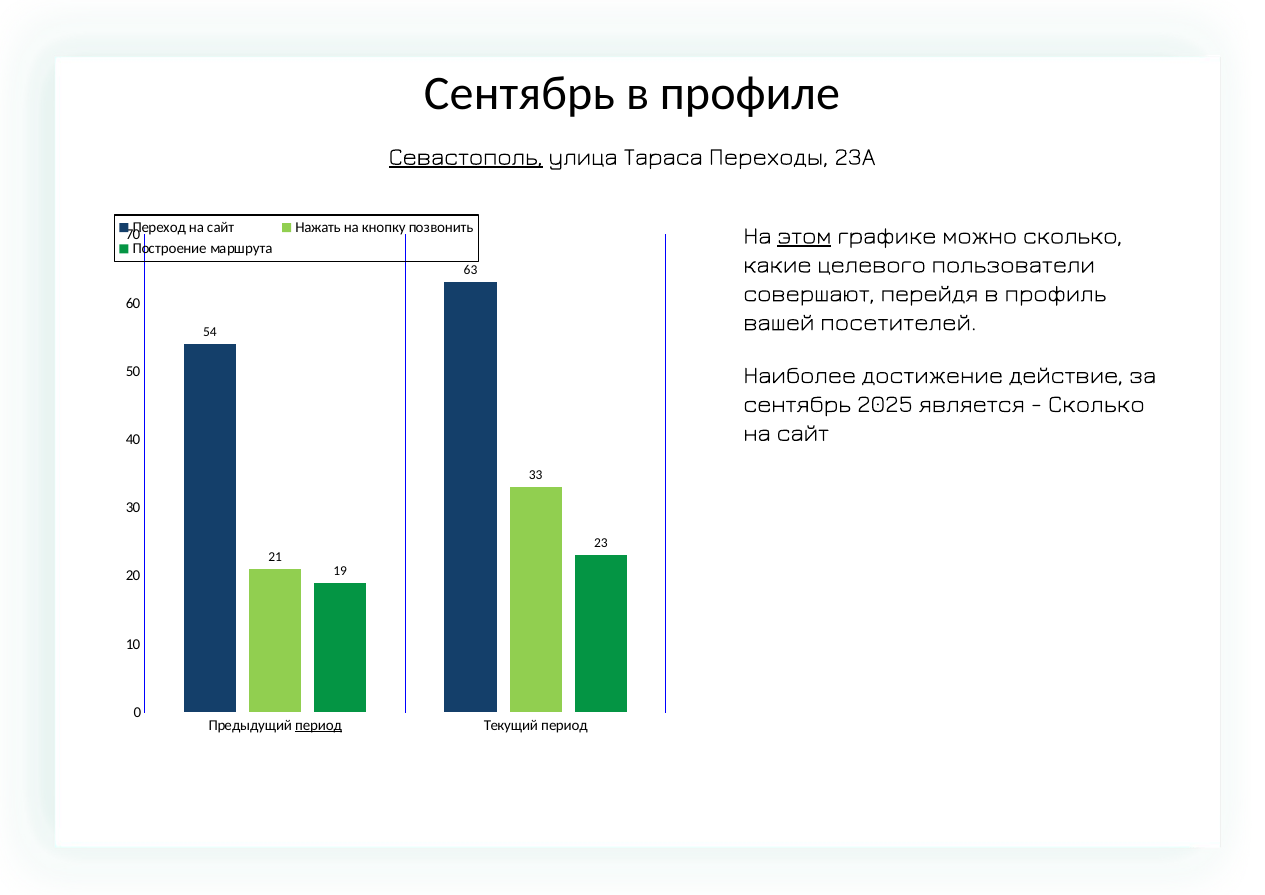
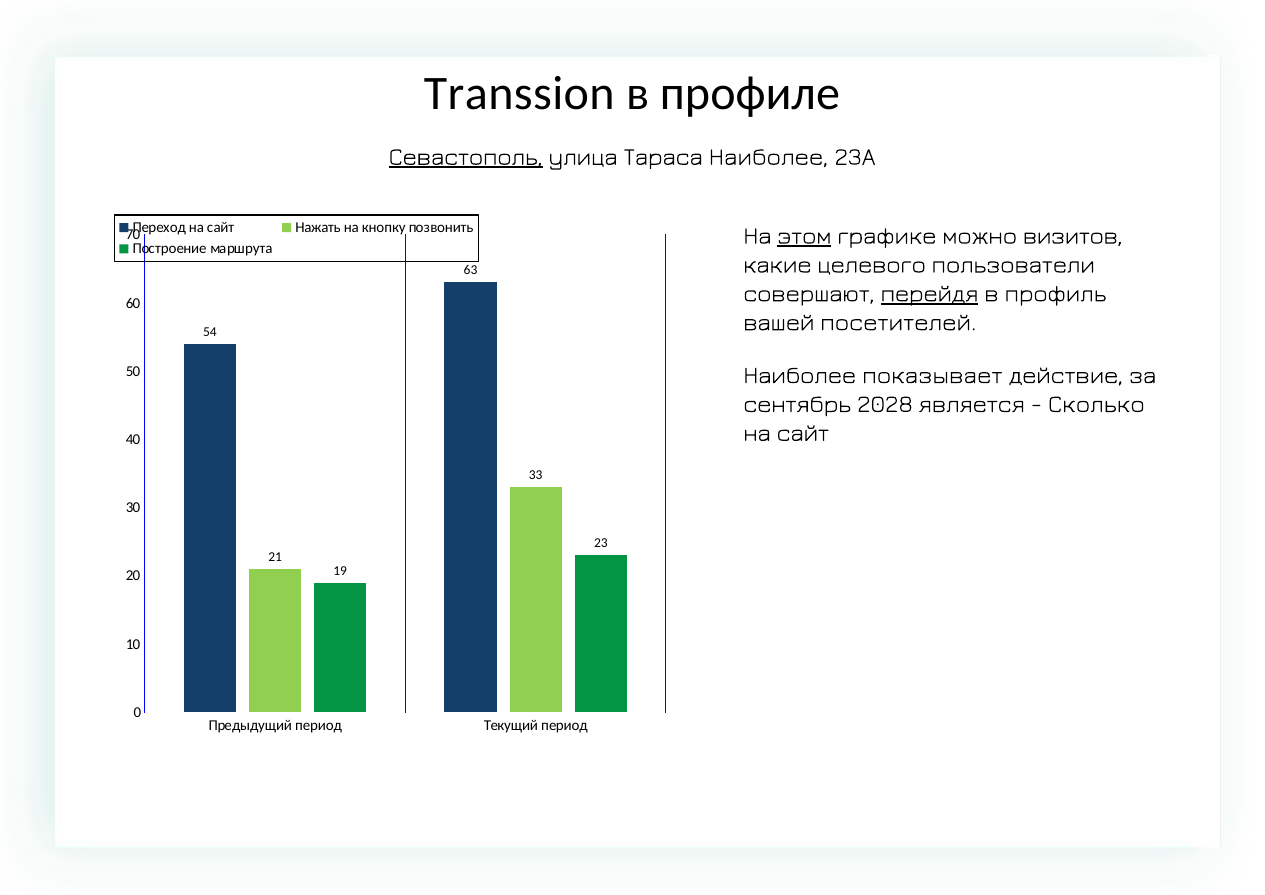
Сентябрь: Сентябрь -> Transsion (519, 94)
Тараса Переходы: Переходы -> Наиболее (769, 157)
можно сколько: сколько -> визитов (1073, 236)
перейдя underline: none -> present (929, 293)
достижение: достижение -> показывает (932, 375)
2025: 2025 -> 2028 (885, 404)
период underline: present -> none (319, 725)
